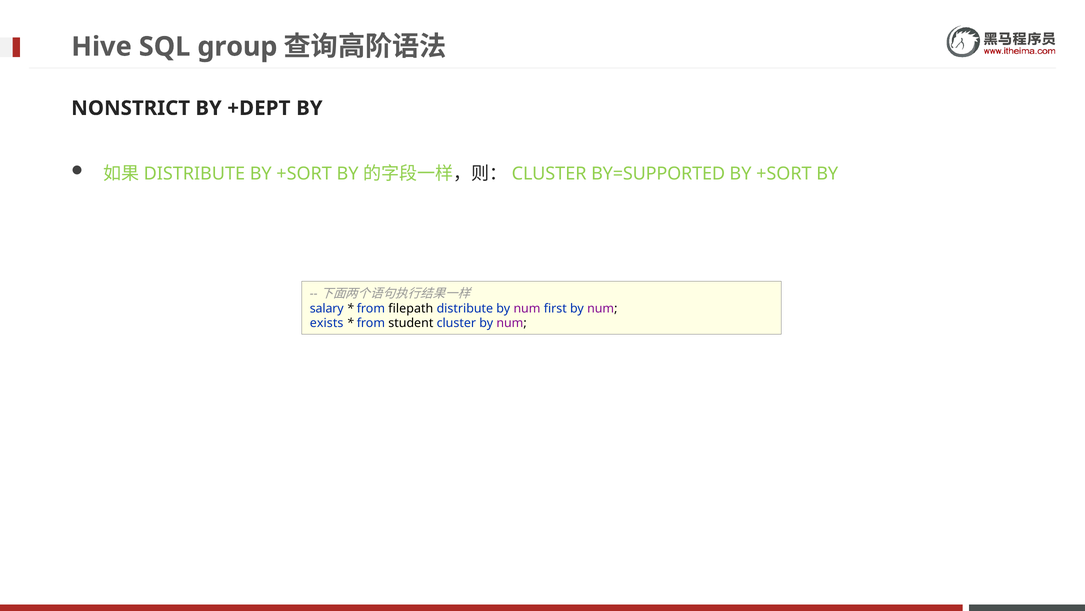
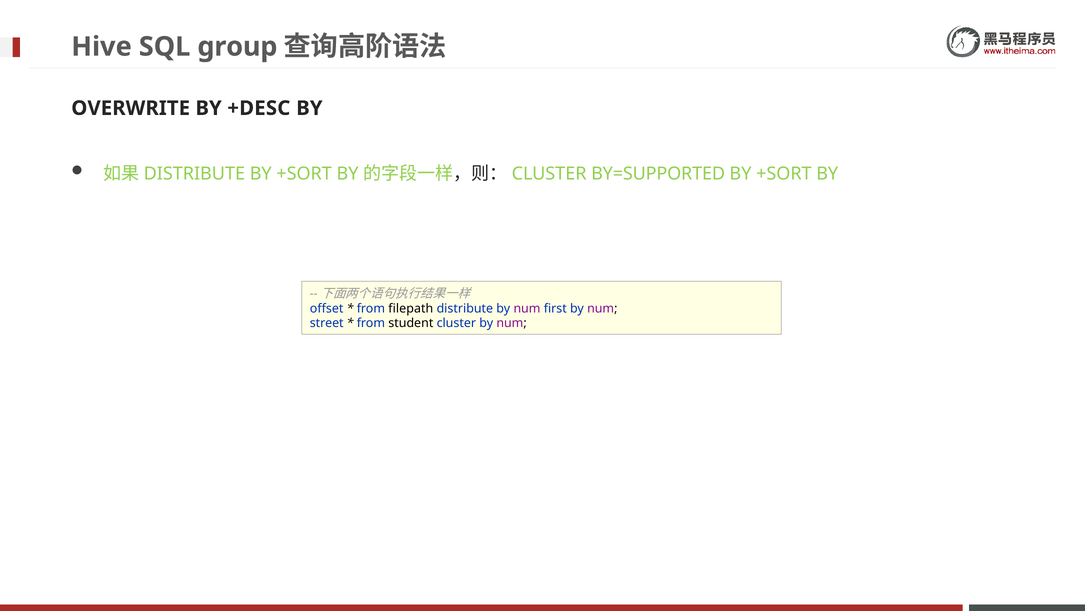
NONSTRICT: NONSTRICT -> OVERWRITE (131, 108)
+DEPT: +DEPT -> +DESC (259, 108)
salary: salary -> offset (327, 308)
exists: exists -> street (327, 323)
